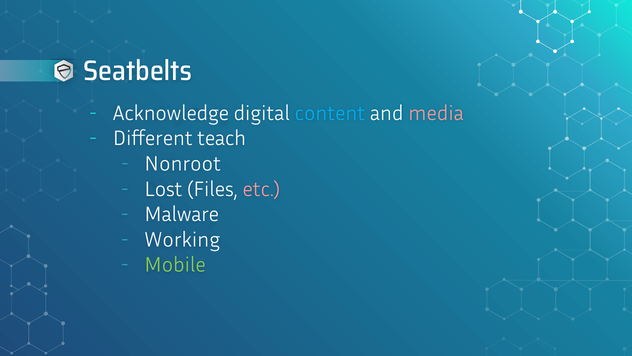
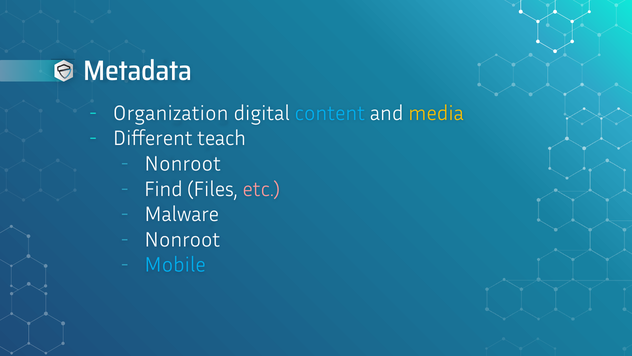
Seatbelts: Seatbelts -> Metadata (138, 71)
Acknowledge: Acknowledge -> Organization (171, 113)
media colour: pink -> yellow (436, 113)
Lost: Lost -> Find (163, 189)
Working: Working -> Nonroot (182, 239)
Mobile colour: light green -> light blue (175, 265)
